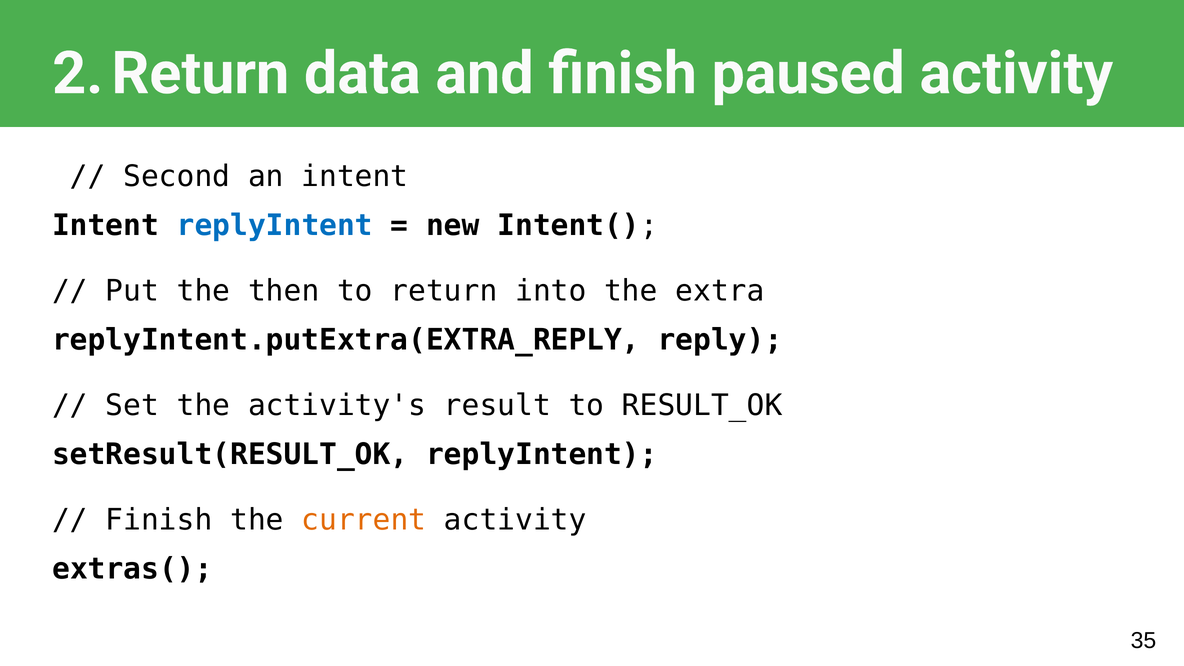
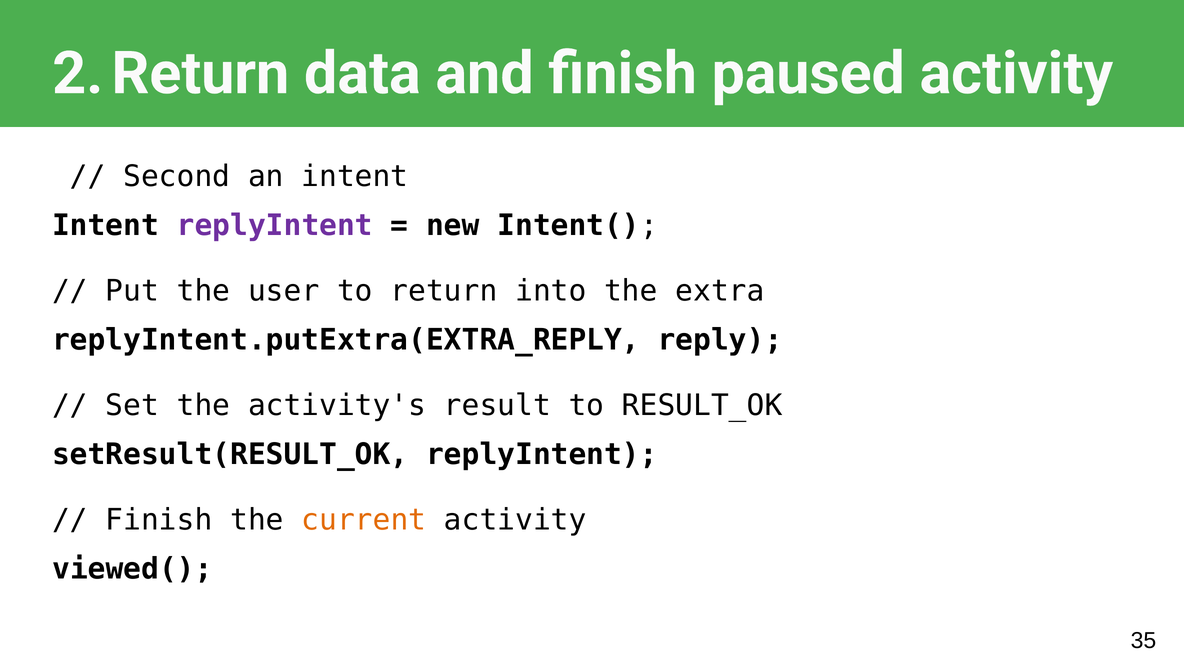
replyIntent colour: blue -> purple (275, 225)
then: then -> user (284, 291)
extras(: extras( -> viewed( (132, 569)
